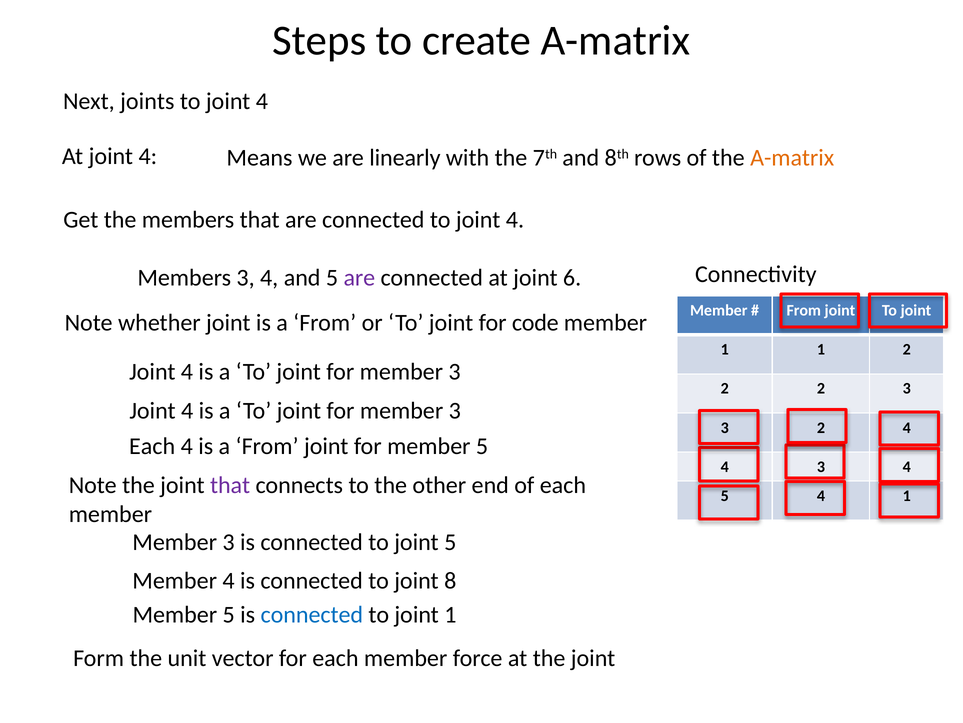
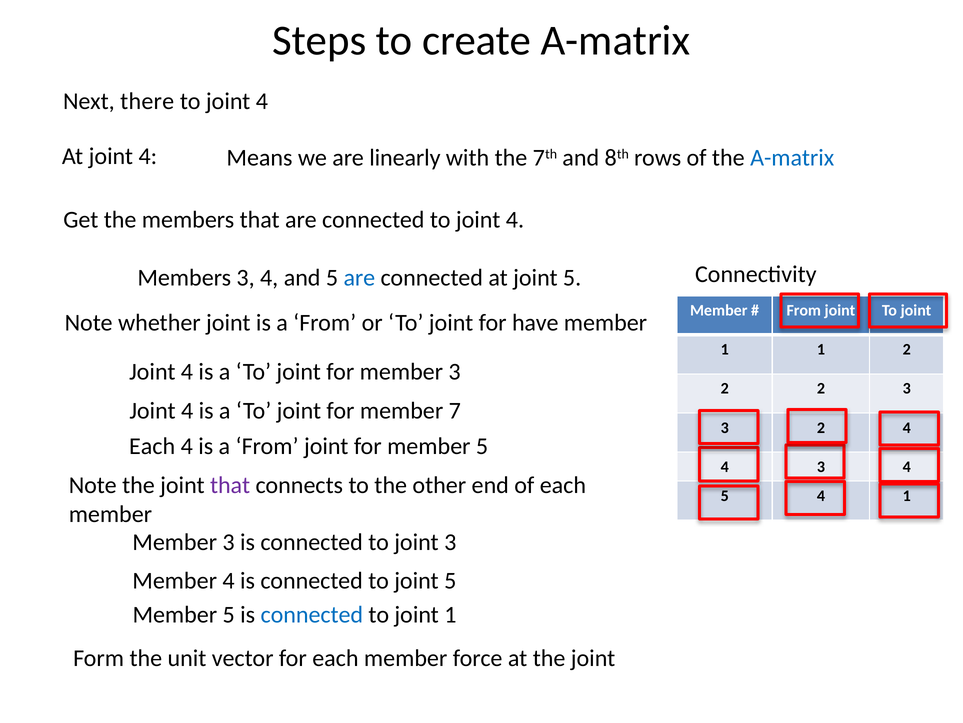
joints: joints -> there (147, 101)
A-matrix colour: orange -> blue (792, 158)
are colour: purple -> blue (359, 277)
at joint 6: 6 -> 5 (572, 277)
code: code -> have (535, 323)
3: 3 -> 7 (455, 410)
joint 5: 5 -> 3 (450, 542)
to joint 8: 8 -> 5 (450, 580)
